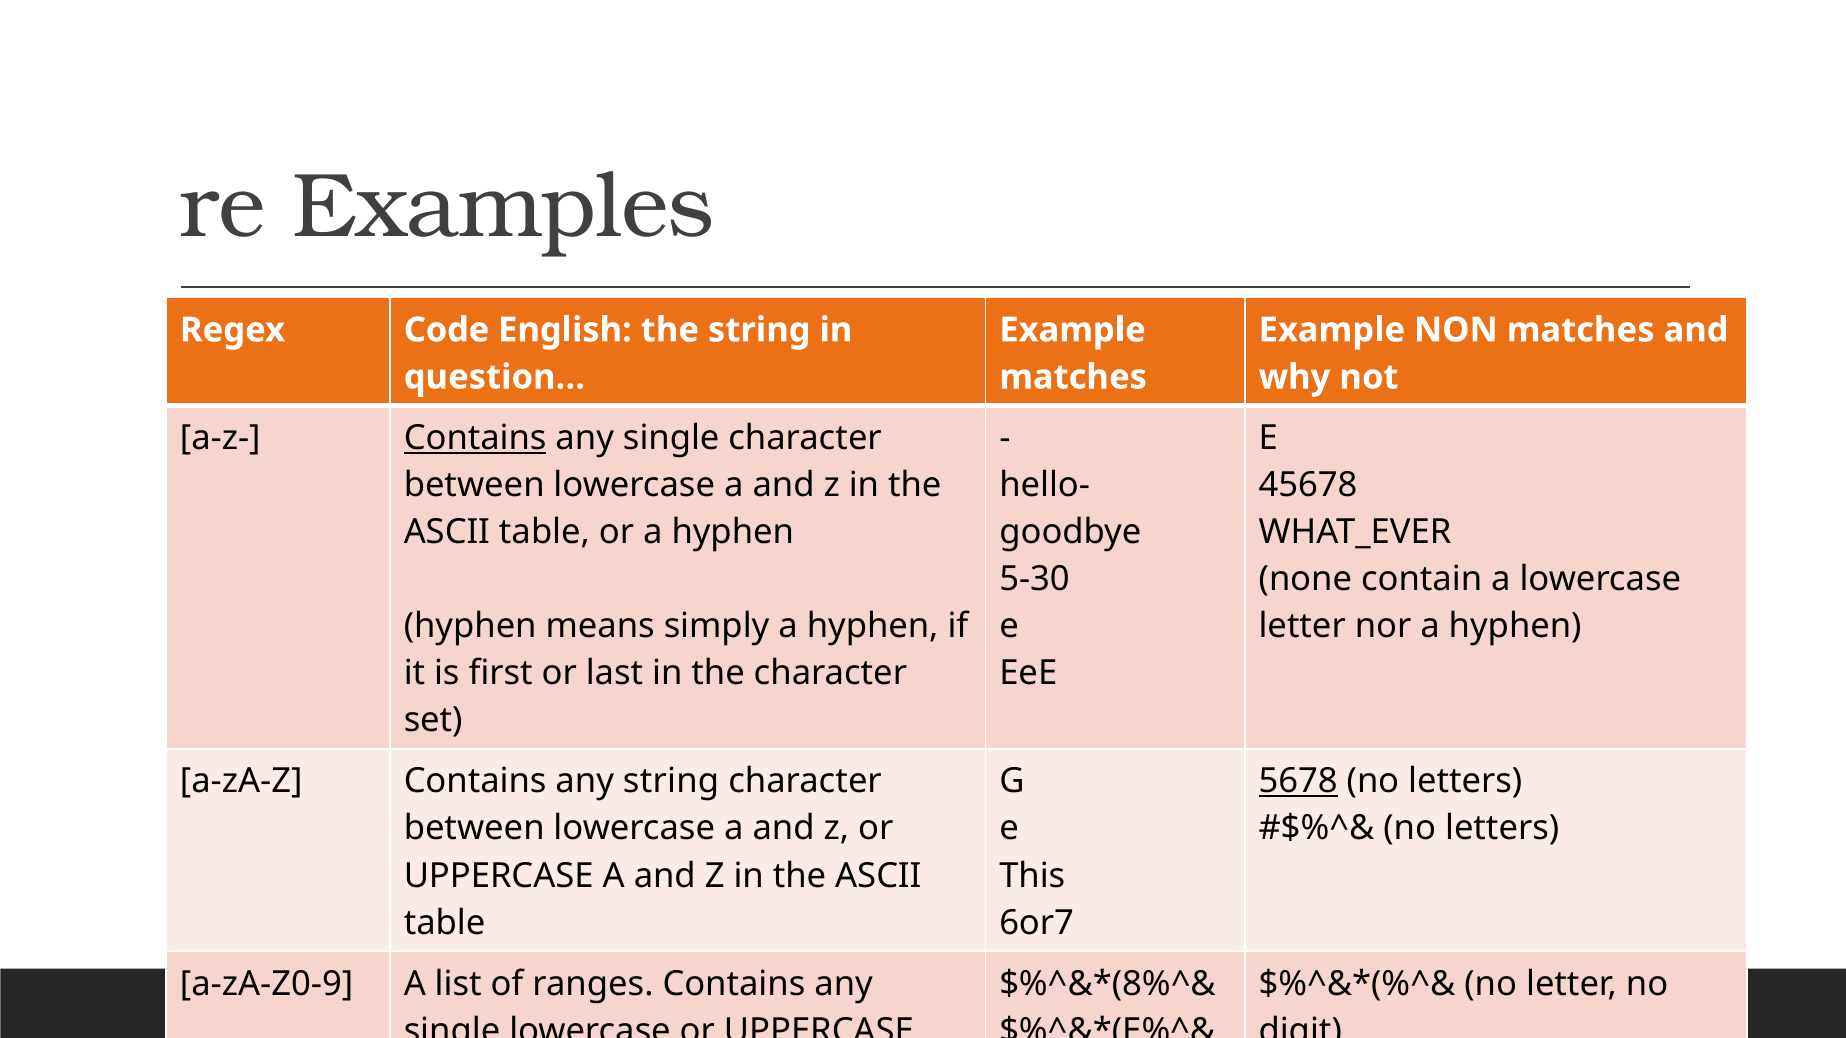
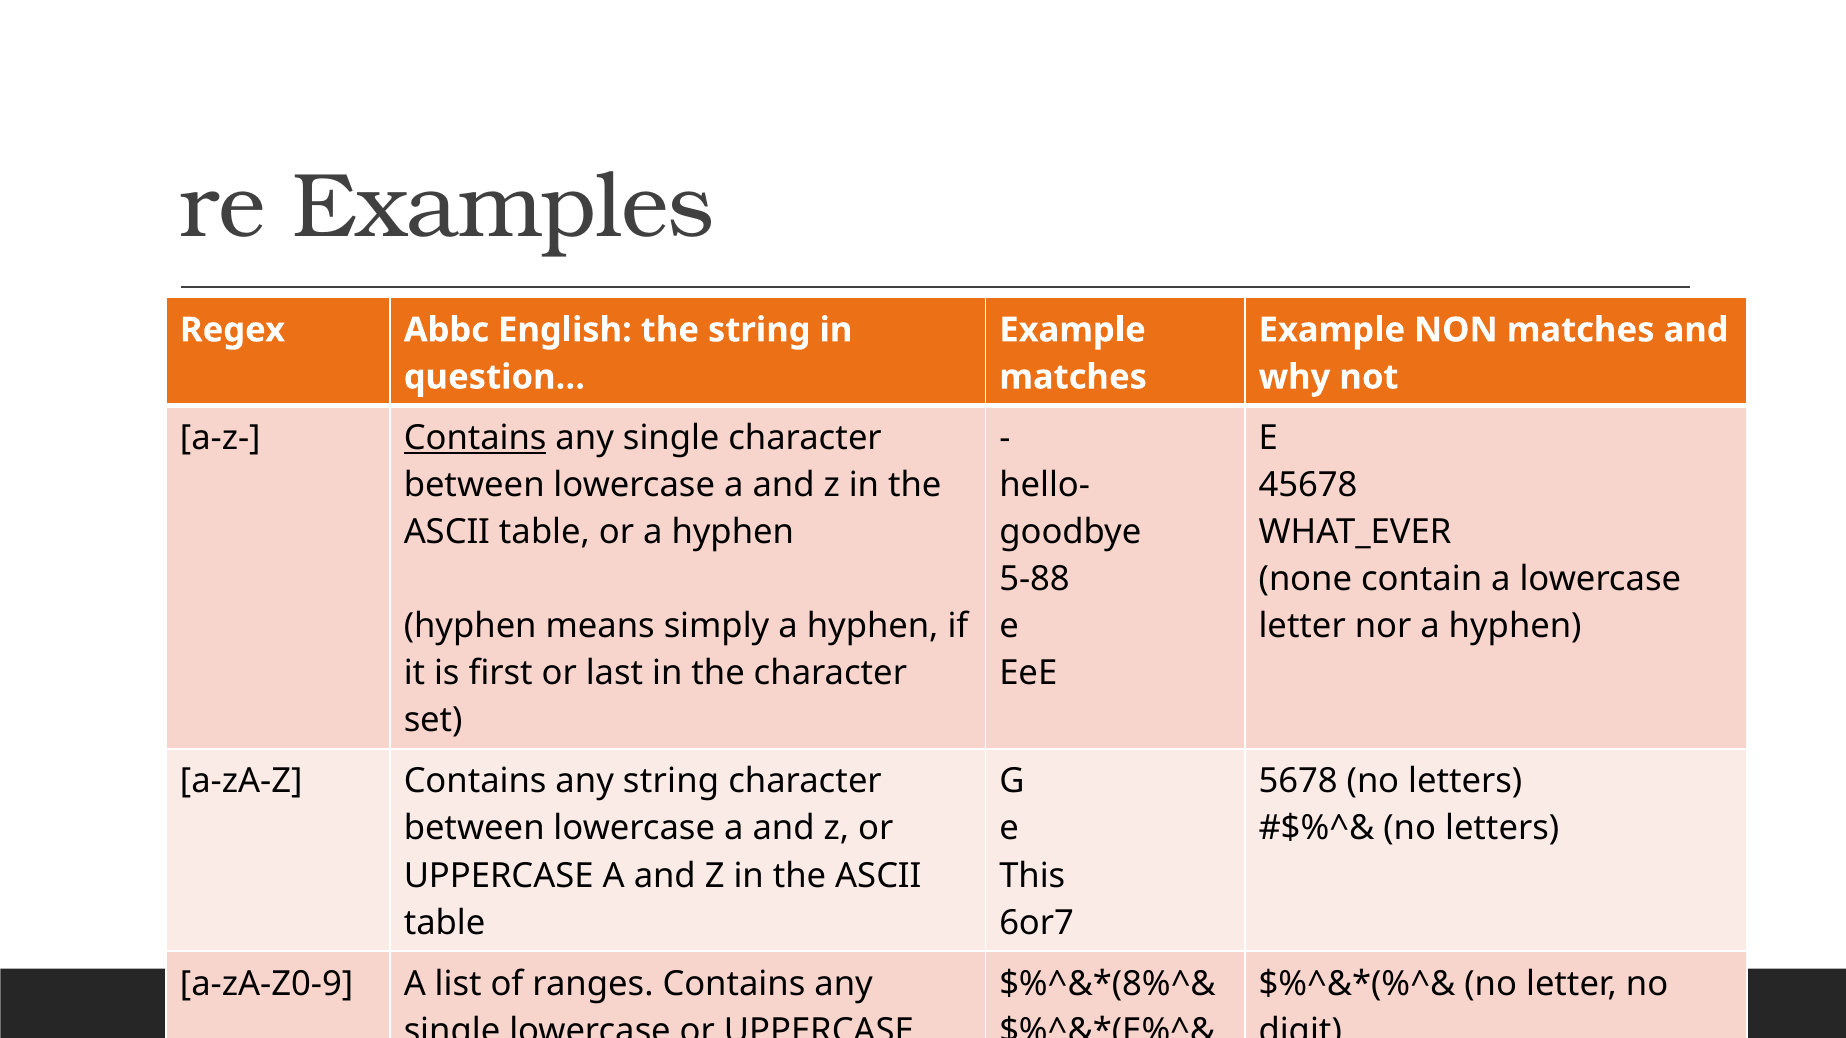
Code: Code -> Abbc (446, 330)
5-30: 5-30 -> 5-88 (1034, 579)
5678 underline: present -> none (1298, 782)
